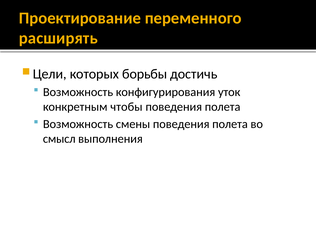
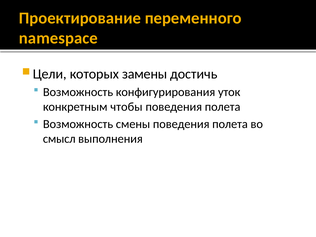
расширять: расширять -> namespace (58, 38)
борьбы: борьбы -> замены (145, 74)
